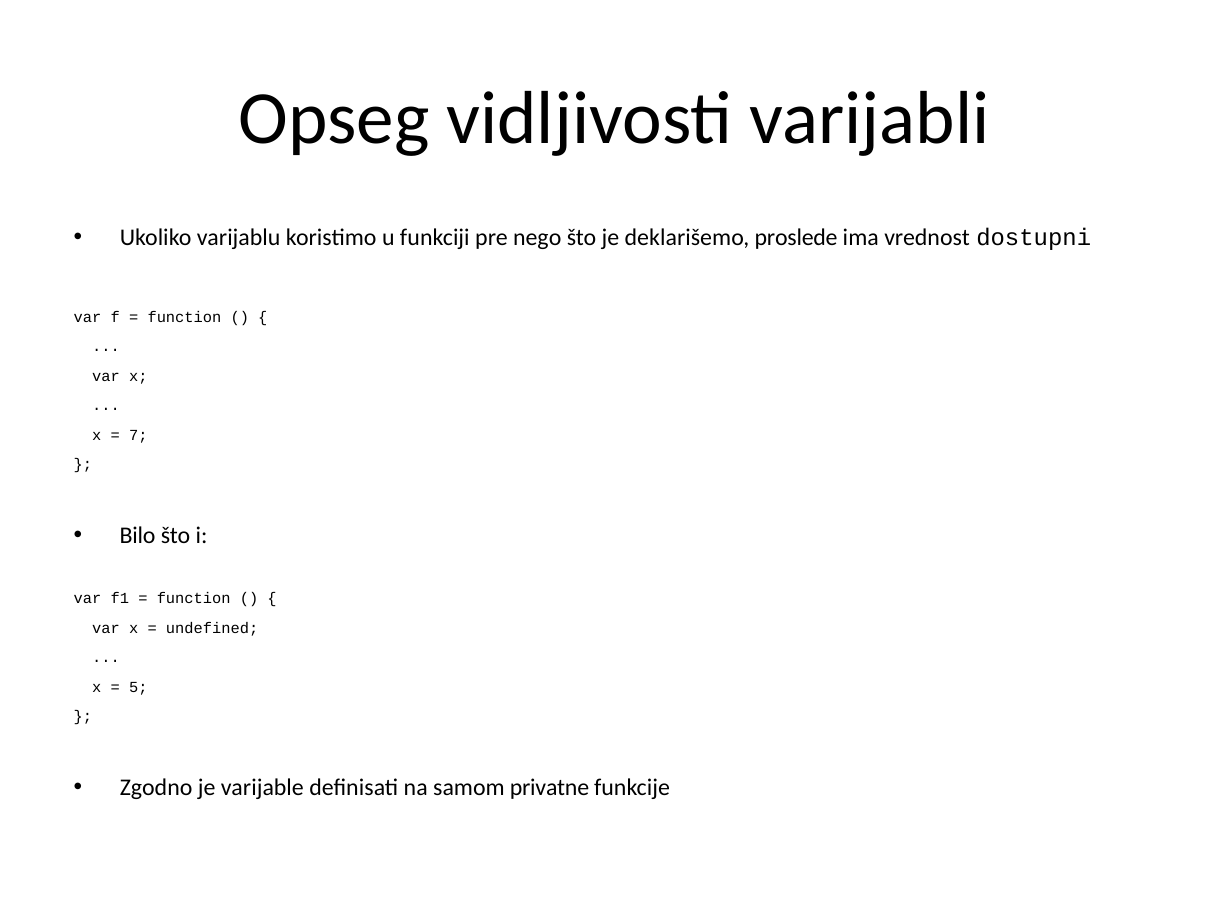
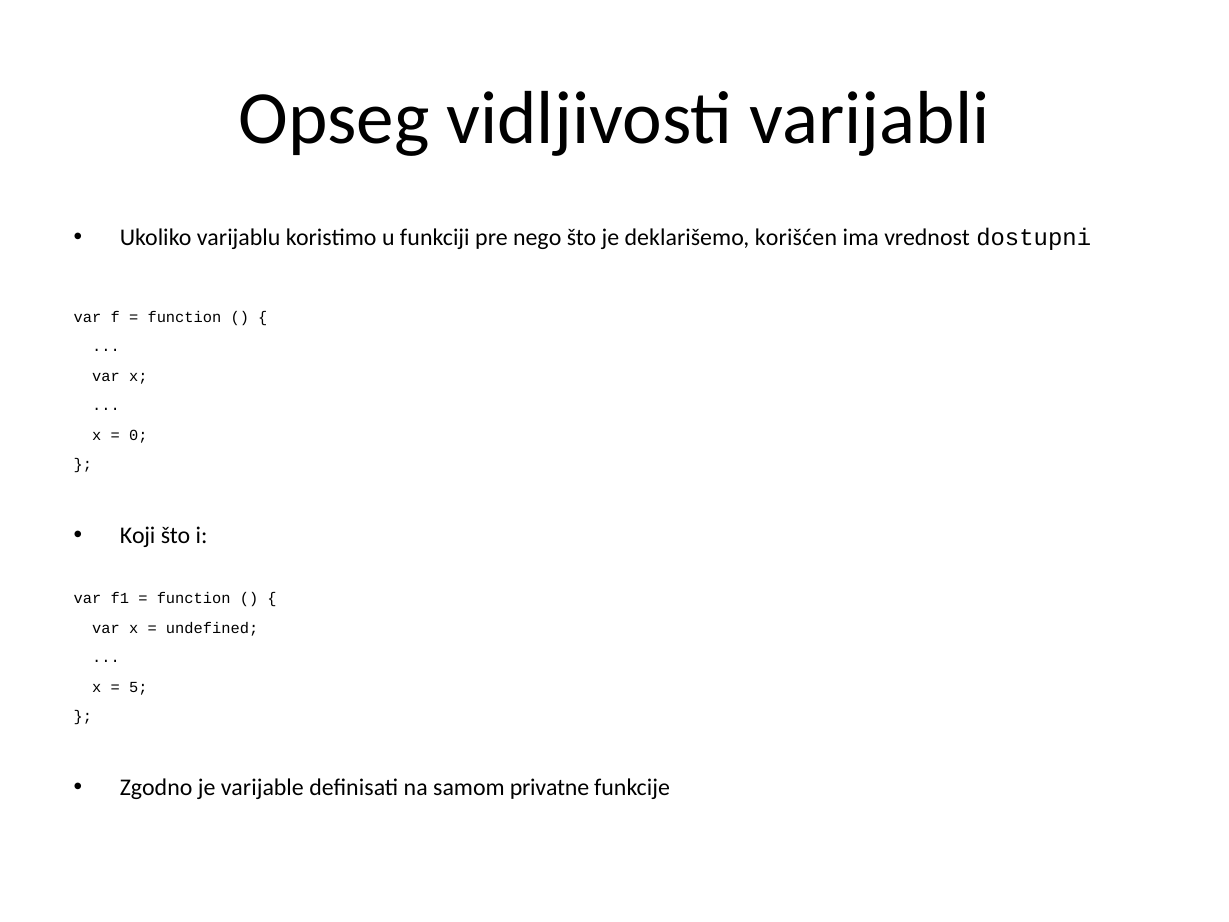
proslede: proslede -> korišćen (796, 237)
7: 7 -> 0 (138, 435)
Bilo: Bilo -> Koji (138, 535)
